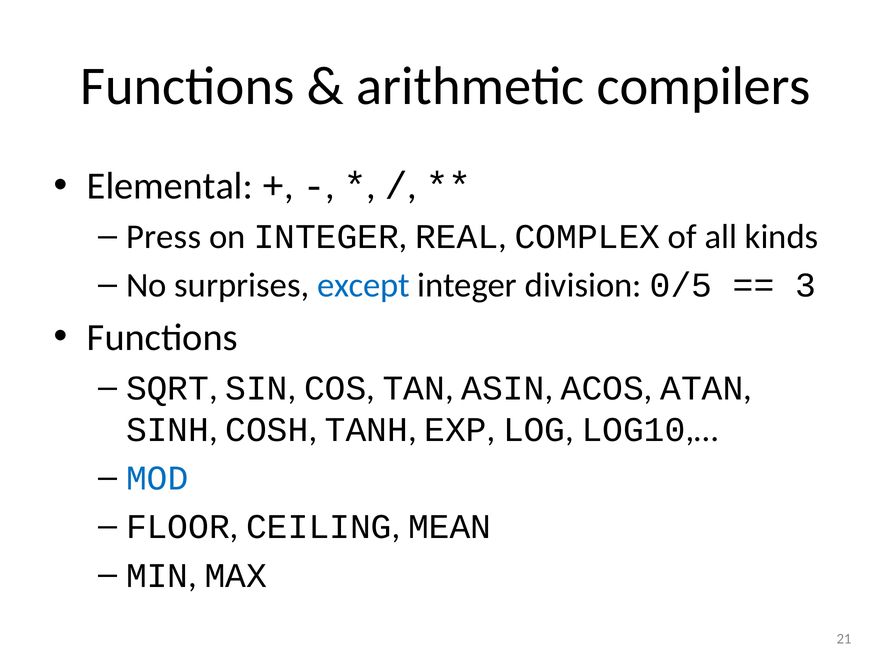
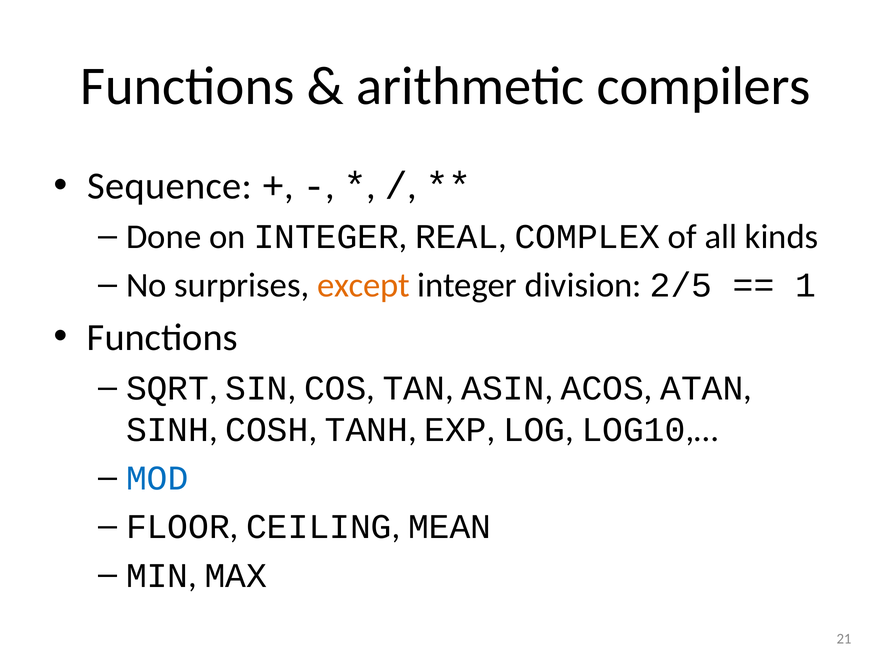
Elemental: Elemental -> Sequence (170, 186)
Press: Press -> Done (164, 237)
except colour: blue -> orange (363, 285)
0/5: 0/5 -> 2/5 (681, 285)
3: 3 -> 1 (806, 285)
